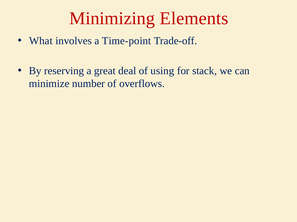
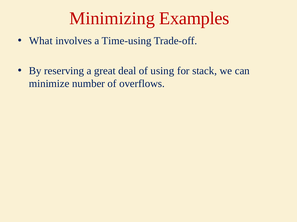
Elements: Elements -> Examples (194, 18)
Time-point: Time-point -> Time-using (127, 41)
